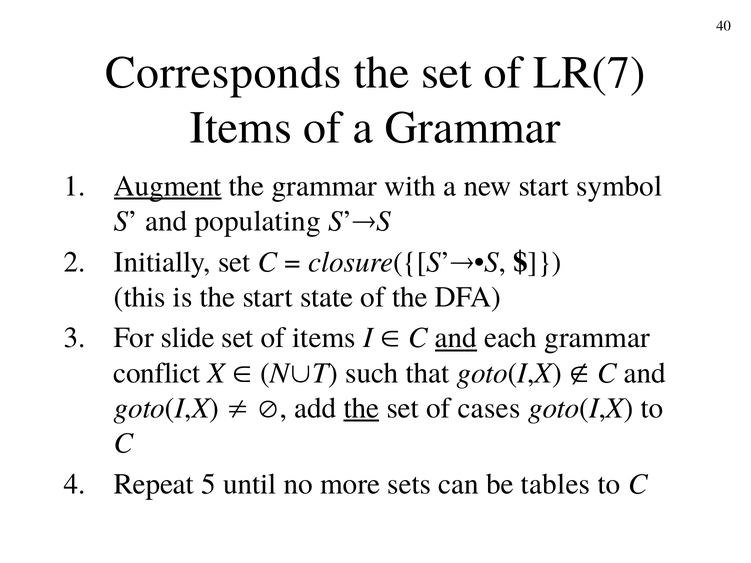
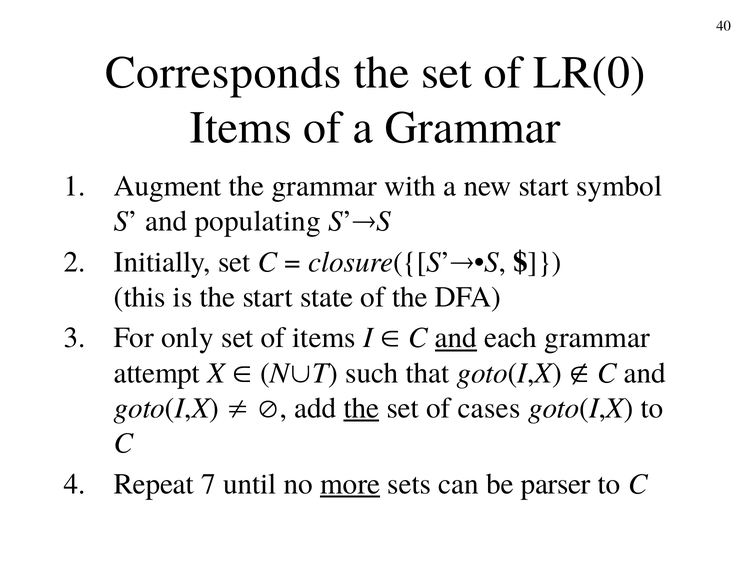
LR(7: LR(7 -> LR(0 (589, 73)
Augment underline: present -> none (168, 186)
slide: slide -> only (187, 338)
conflict: conflict -> attempt (157, 373)
5: 5 -> 7 (209, 484)
more underline: none -> present (350, 484)
tables: tables -> parser (556, 484)
